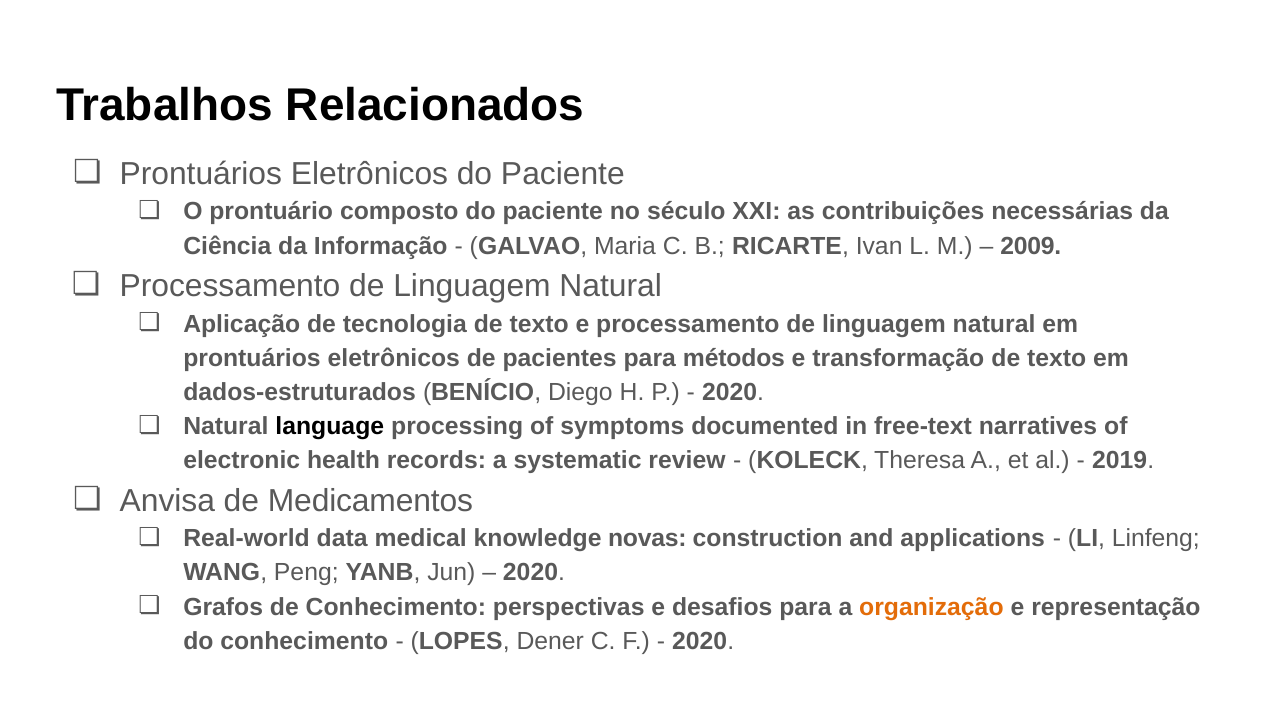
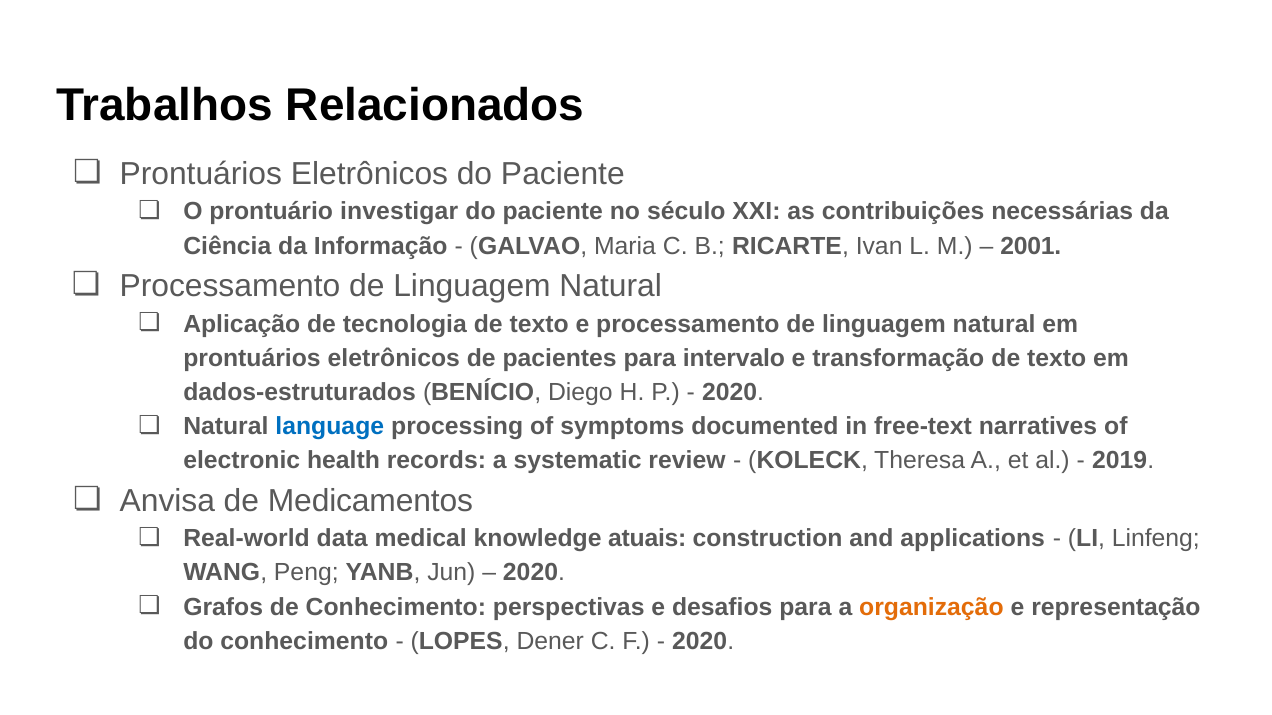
composto: composto -> investigar (399, 212)
2009: 2009 -> 2001 (1031, 246)
métodos: métodos -> intervalo (734, 358)
language colour: black -> blue (330, 427)
novas: novas -> atuais (647, 539)
